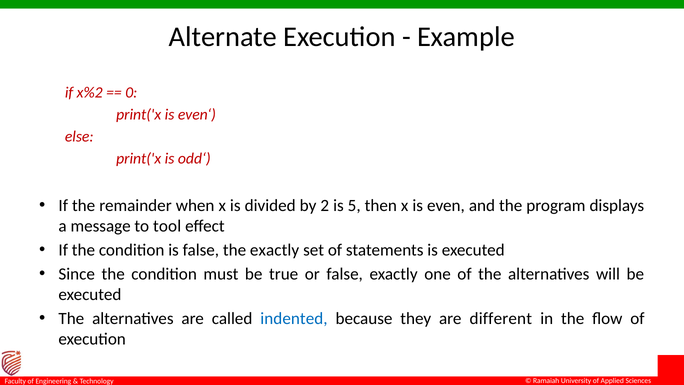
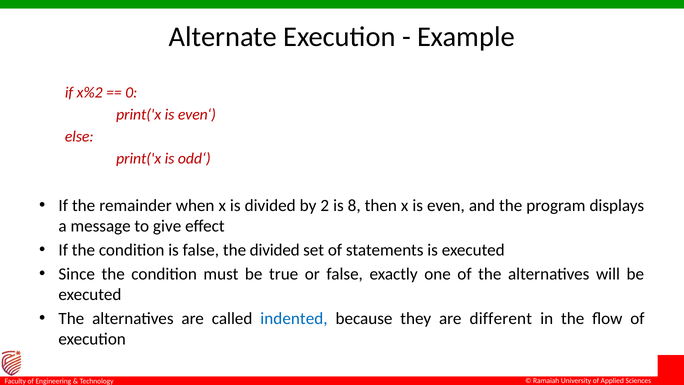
5: 5 -> 8 (354, 205)
tool: tool -> give (167, 226)
the exactly: exactly -> divided (275, 250)
